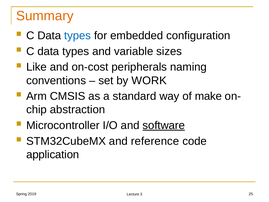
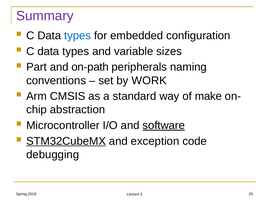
Summary colour: orange -> purple (45, 16)
Like: Like -> Part (36, 67)
on-cost: on-cost -> on-path (90, 67)
STM32CubeMX underline: none -> present (66, 141)
reference: reference -> exception (155, 141)
application: application -> debugging (53, 154)
